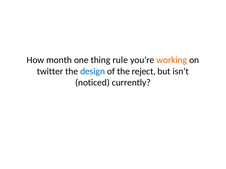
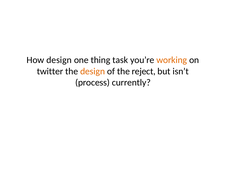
How month: month -> design (59, 60)
rule: rule -> task (120, 60)
design colour: blue -> orange (93, 71)
noticed: noticed -> process (92, 83)
